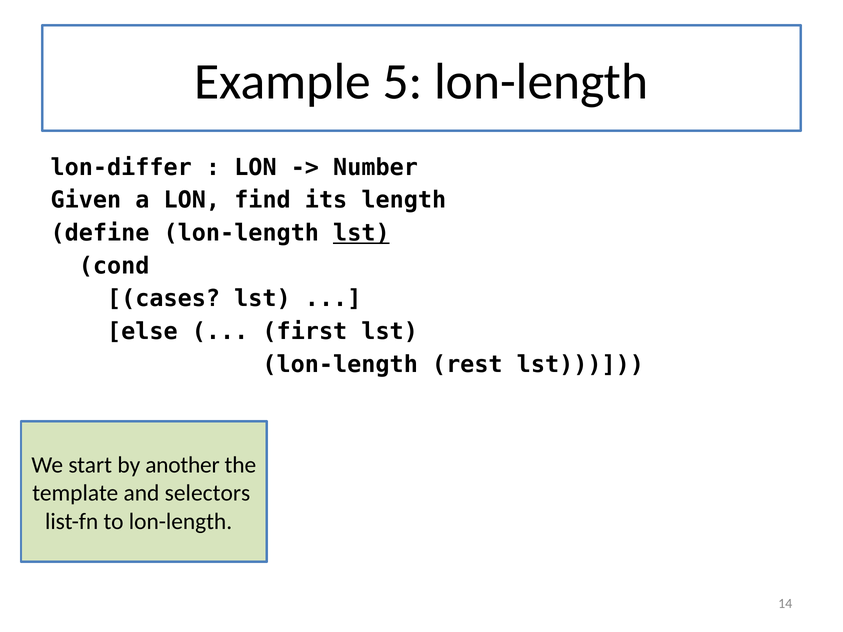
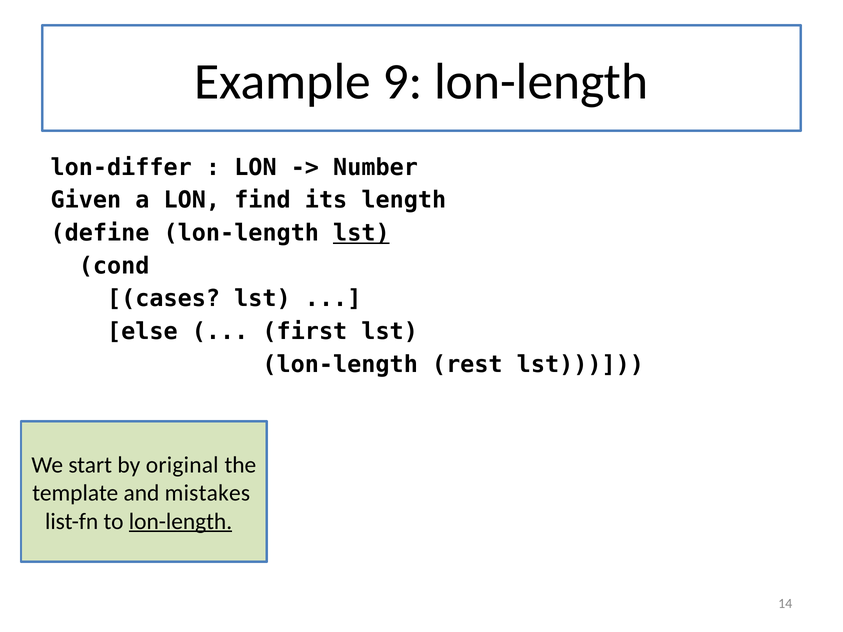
5: 5 -> 9 (403, 82)
another: another -> original (182, 465)
selectors: selectors -> mistakes (207, 493)
lon-length underline: none -> present (181, 521)
